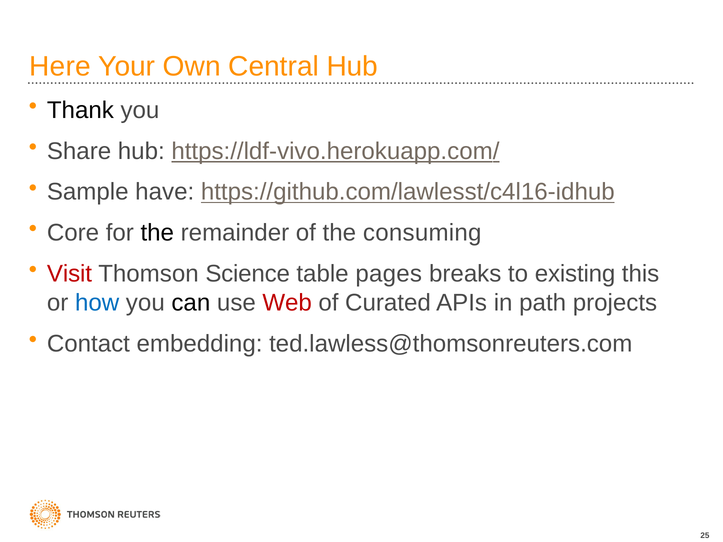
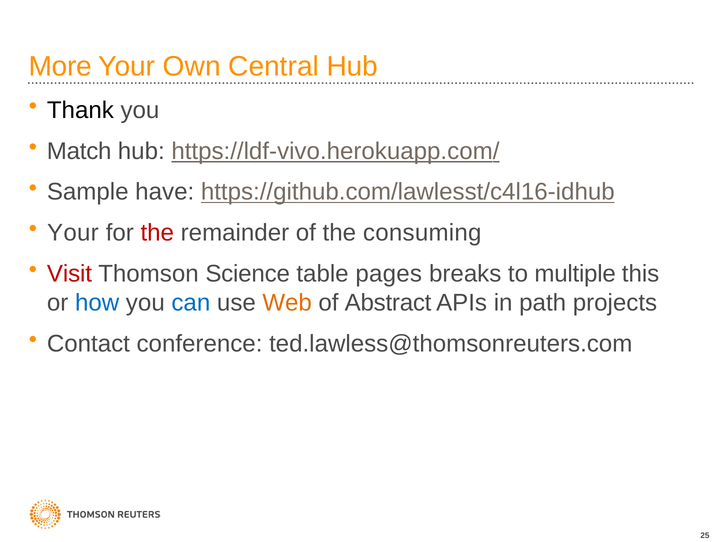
Here: Here -> More (60, 67)
Share: Share -> Match (79, 151)
Core: Core -> Your (73, 233)
the colour: black -> red (157, 233)
existing: existing -> multiple (575, 274)
can colour: black -> blue (191, 303)
Web colour: red -> orange (287, 303)
Curated: Curated -> Abstract (388, 303)
embedding: embedding -> conference (200, 344)
